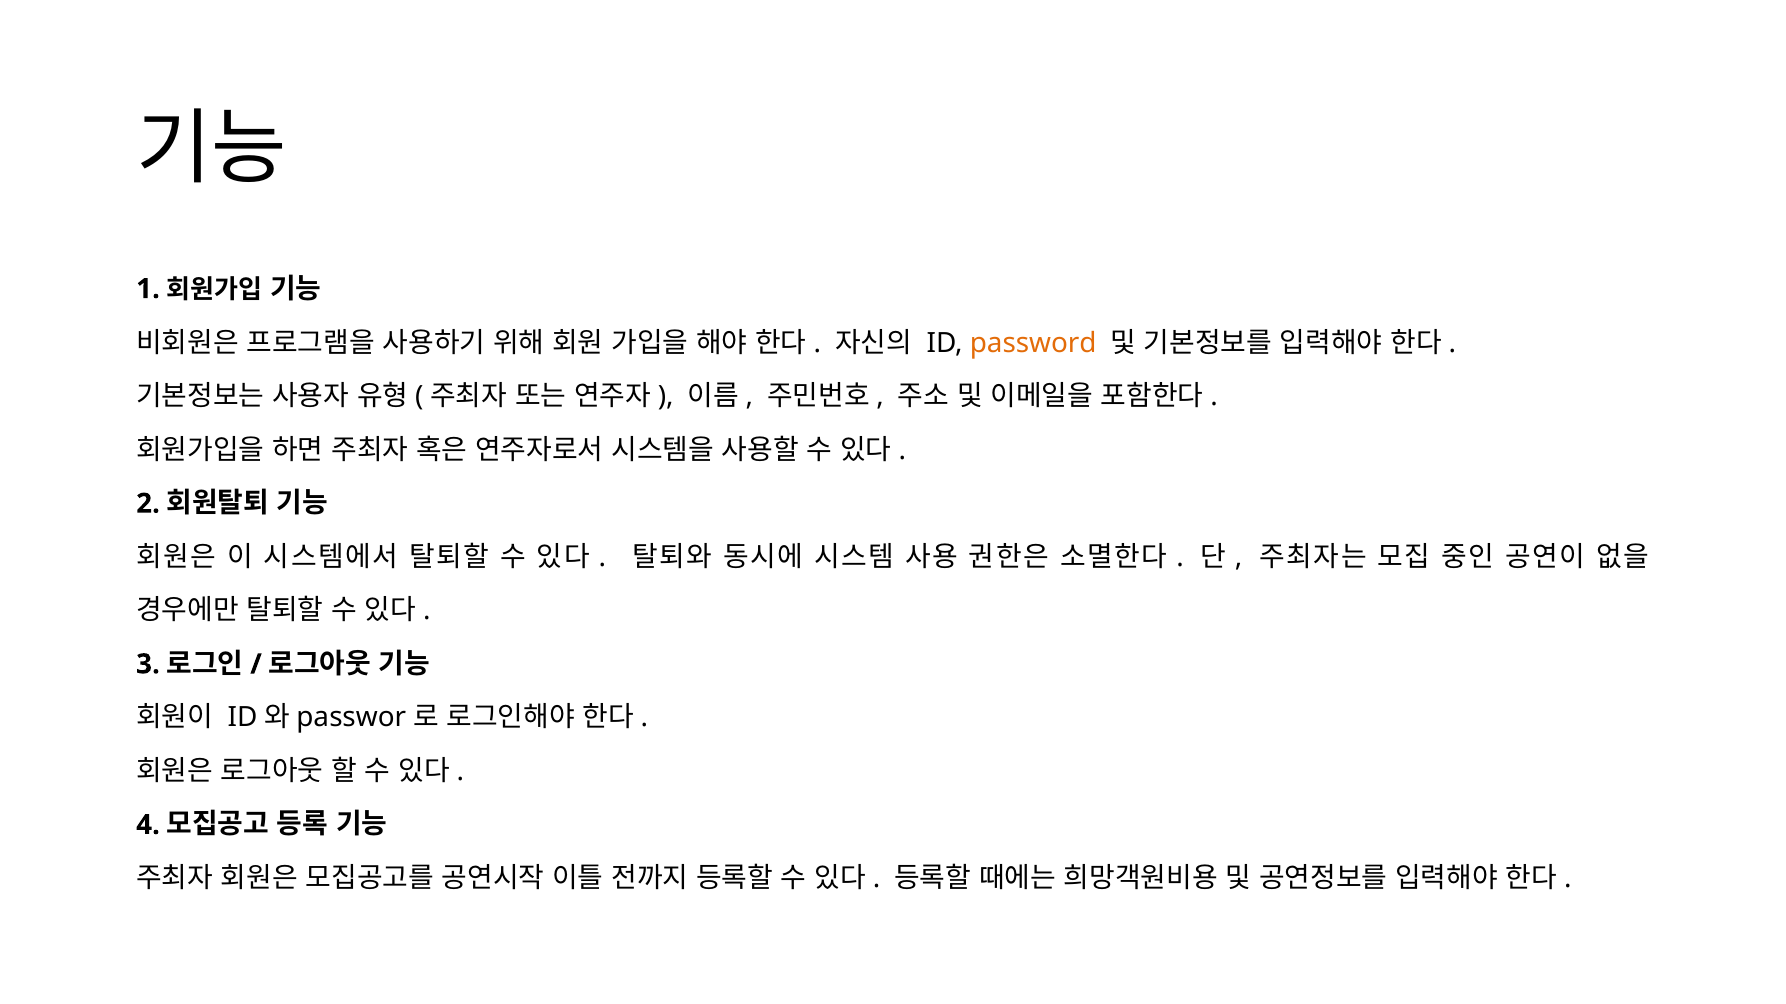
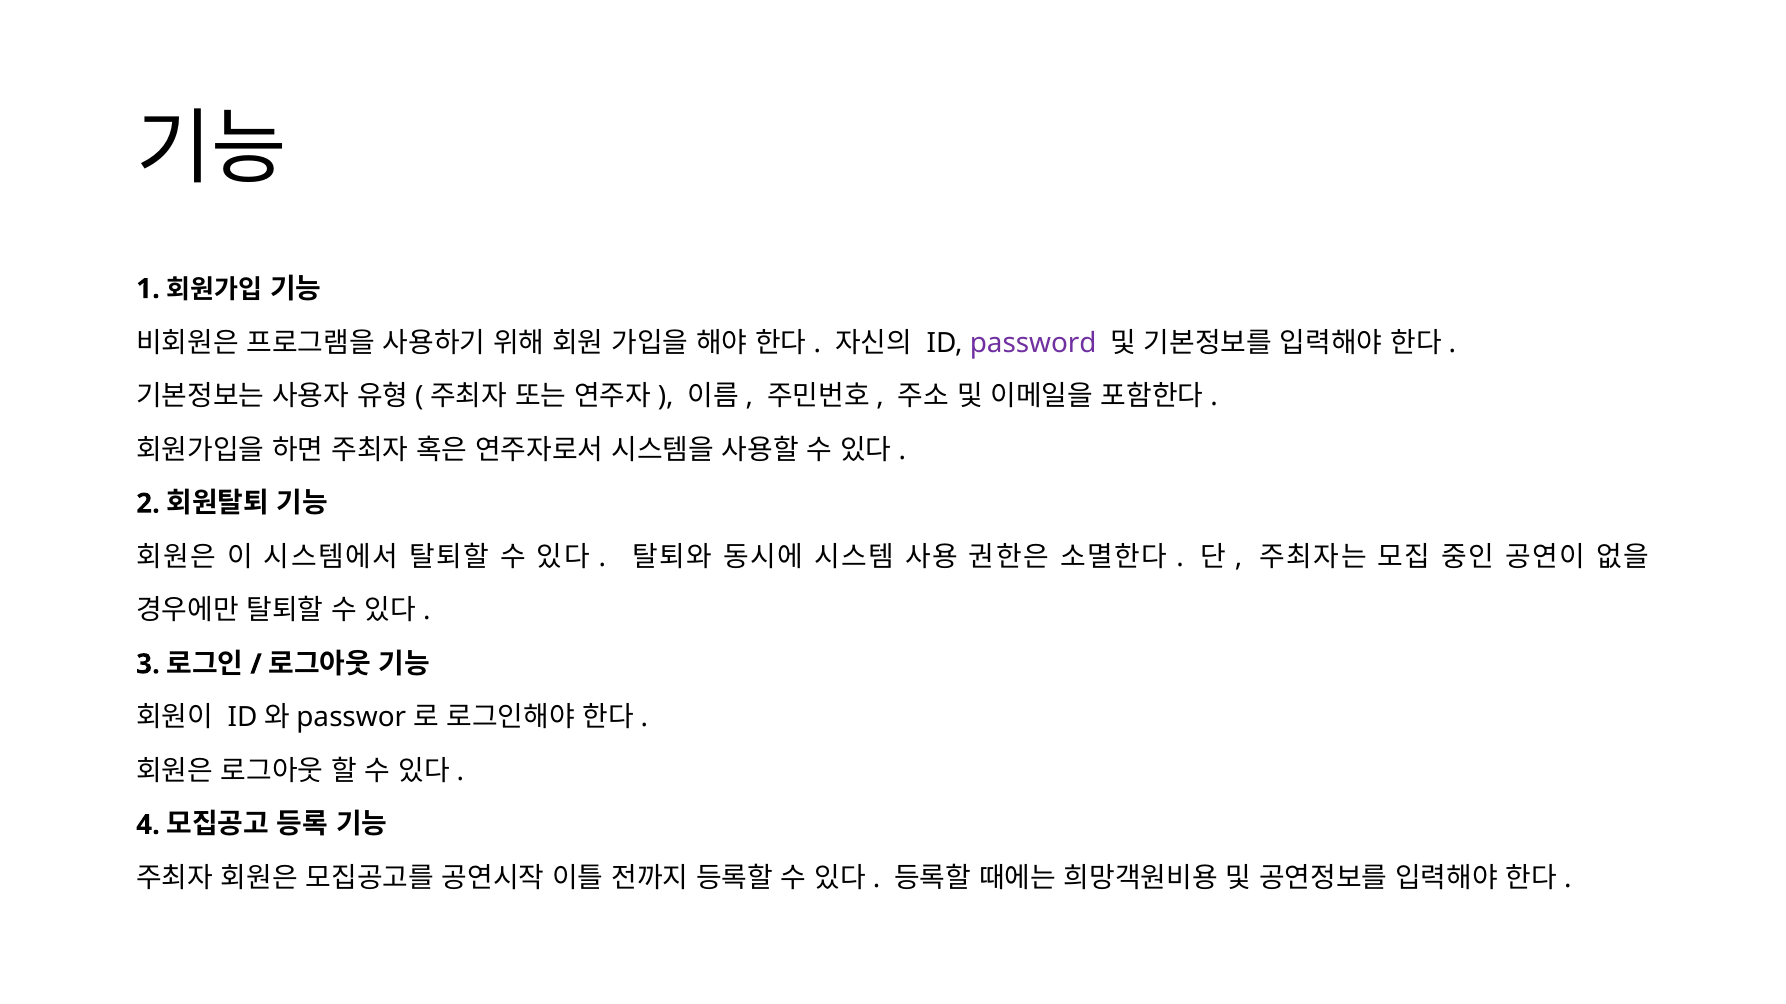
password colour: orange -> purple (1033, 343)
